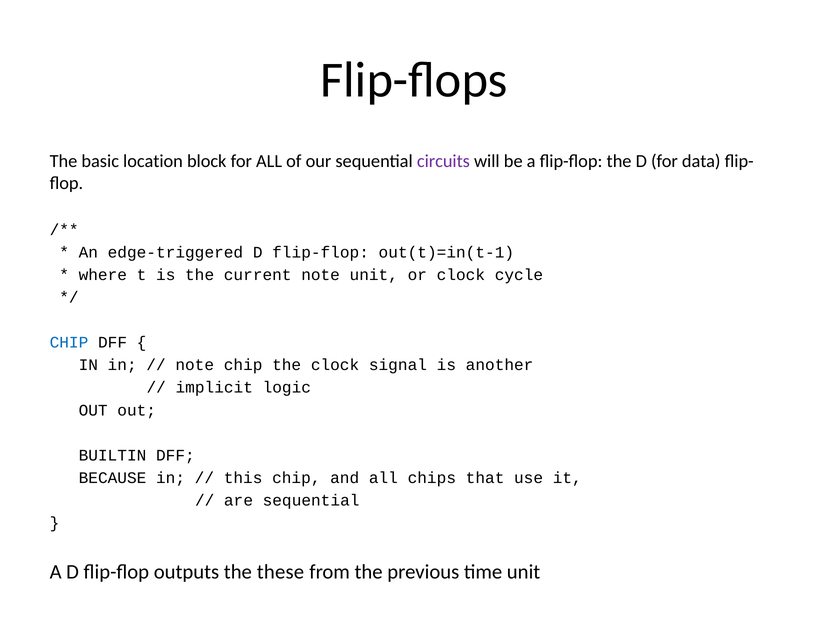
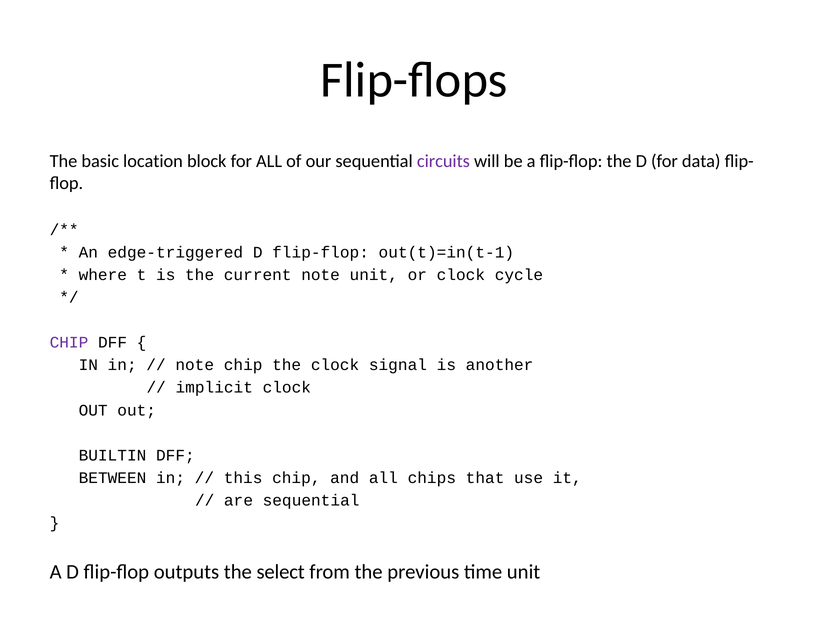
CHIP colour: blue -> purple (69, 343)
implicit logic: logic -> clock (287, 388)
BECAUSE: BECAUSE -> BETWEEN (113, 478)
these: these -> select (281, 572)
